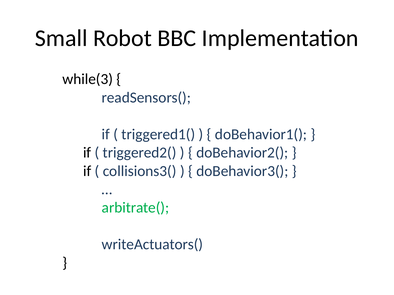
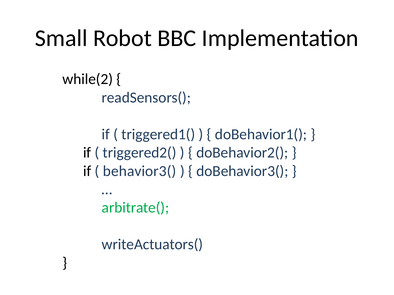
while(3: while(3 -> while(2 (88, 79)
collisions3(: collisions3( -> behavior3( (140, 171)
